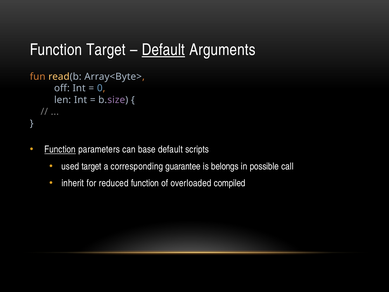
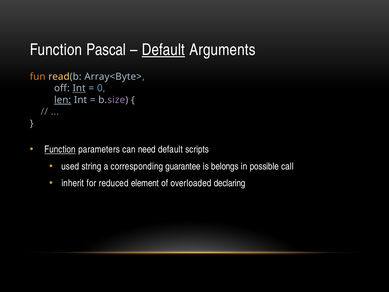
Function Target: Target -> Pascal (106, 50)
Int underline: none -> present (79, 88)
len underline: none -> present (63, 100)
base: base -> need (147, 149)
used target: target -> string (91, 166)
reduced function: function -> element (145, 183)
compiled: compiled -> declaring (230, 183)
